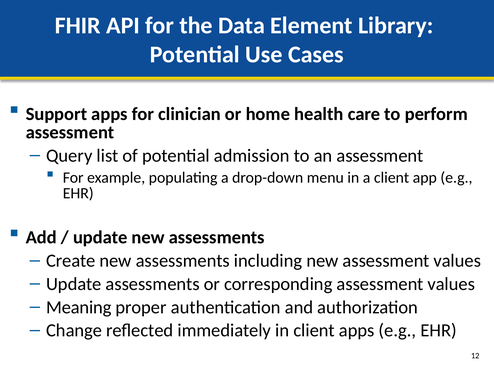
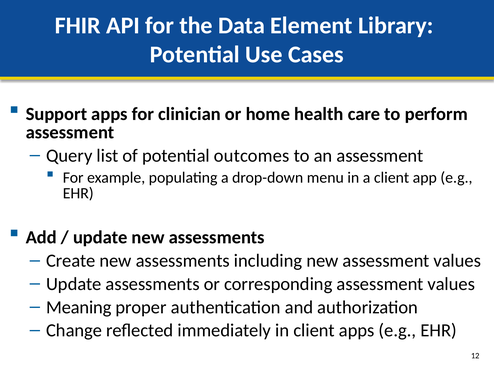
admission: admission -> outcomes (252, 155)
